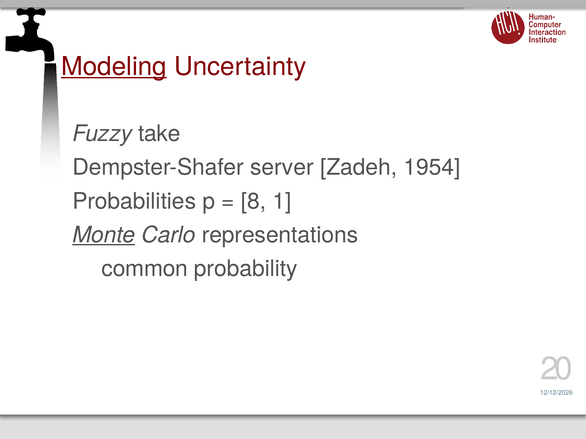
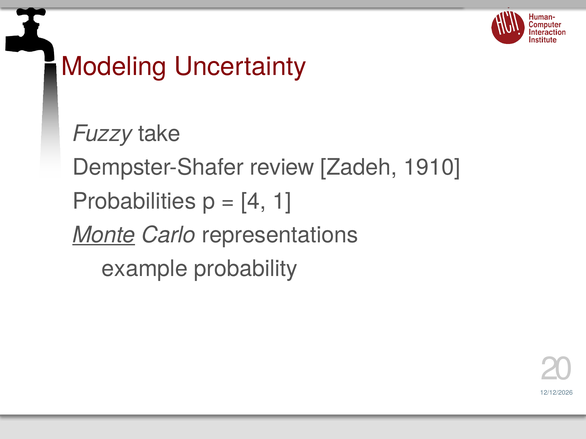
Modeling underline: present -> none (114, 67)
server: server -> review (282, 168)
1954: 1954 -> 1910 (432, 168)
8: 8 -> 4 (254, 201)
common: common -> example (145, 269)
